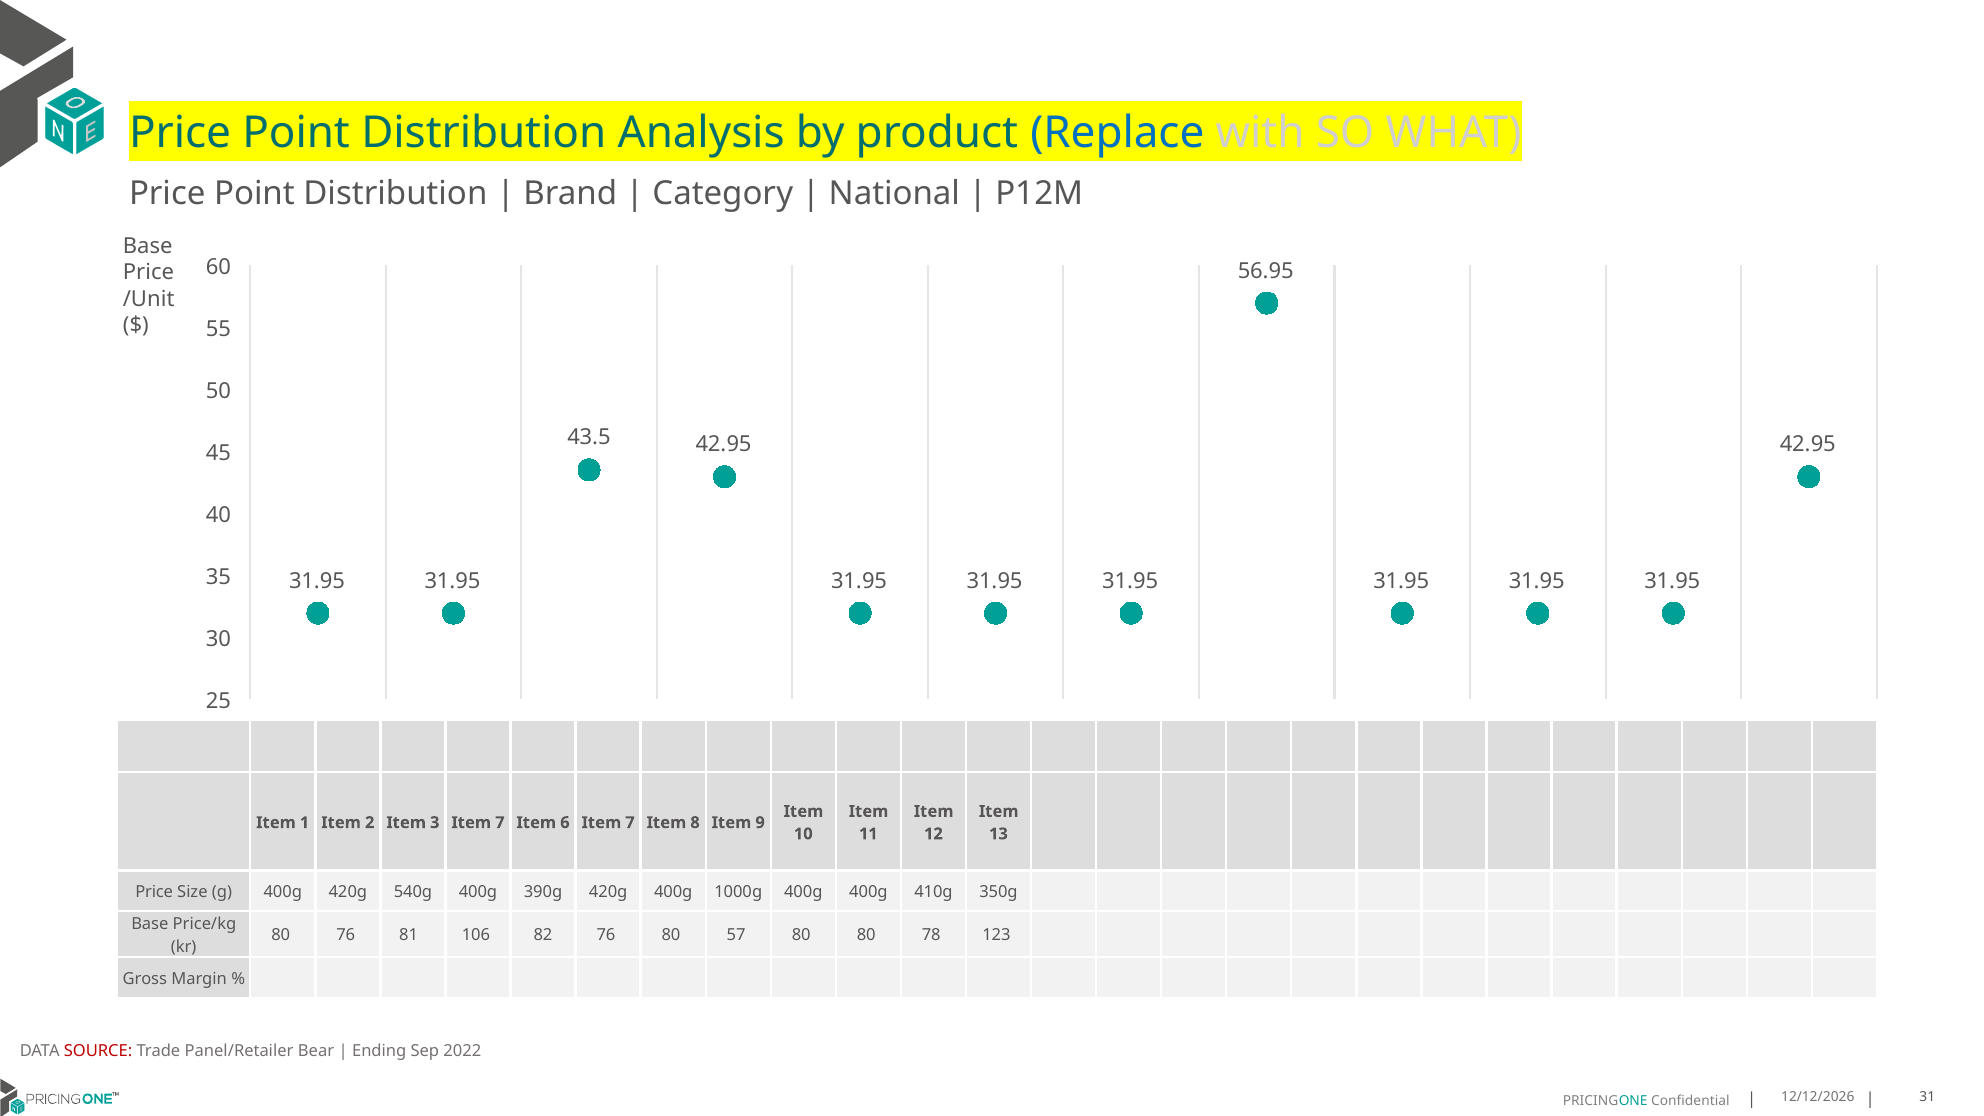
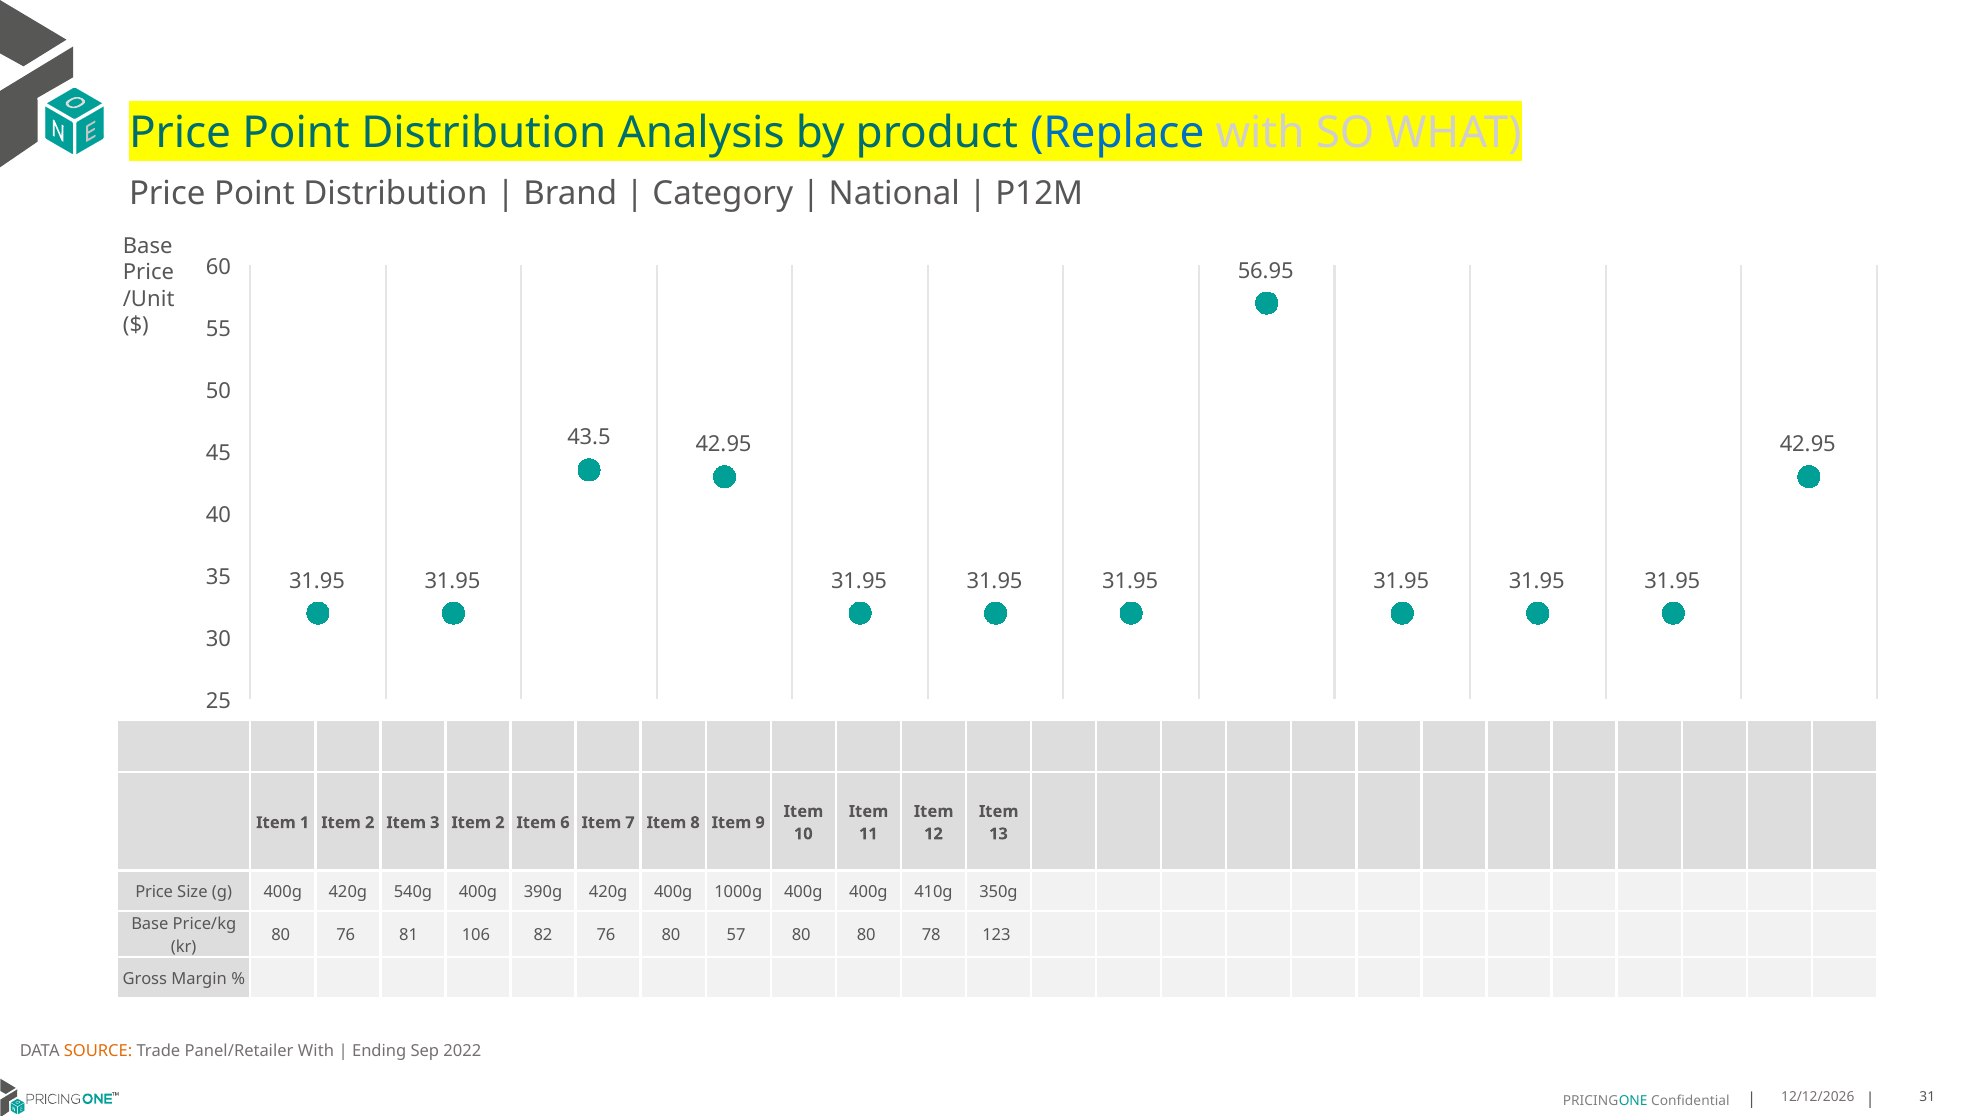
3 Item 7: 7 -> 2 (500, 823)
SOURCE colour: red -> orange (98, 1051)
Panel/Retailer Bear: Bear -> With (316, 1051)
